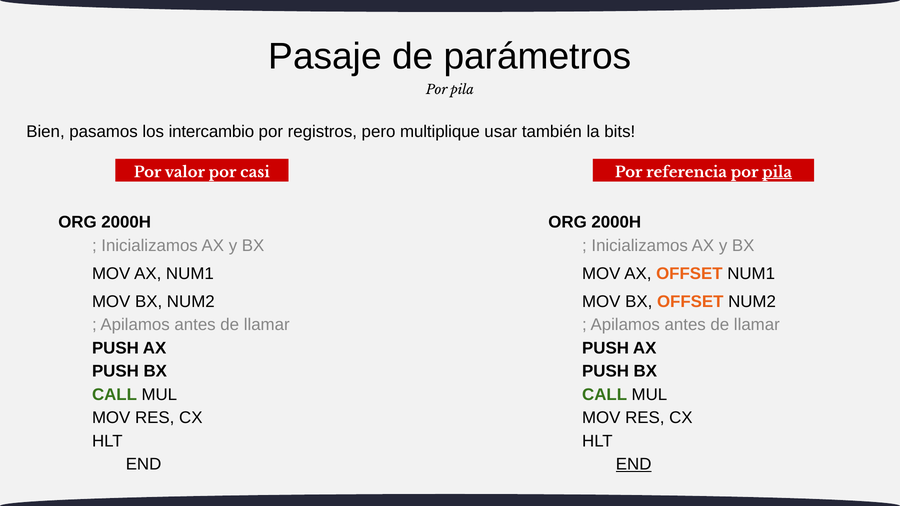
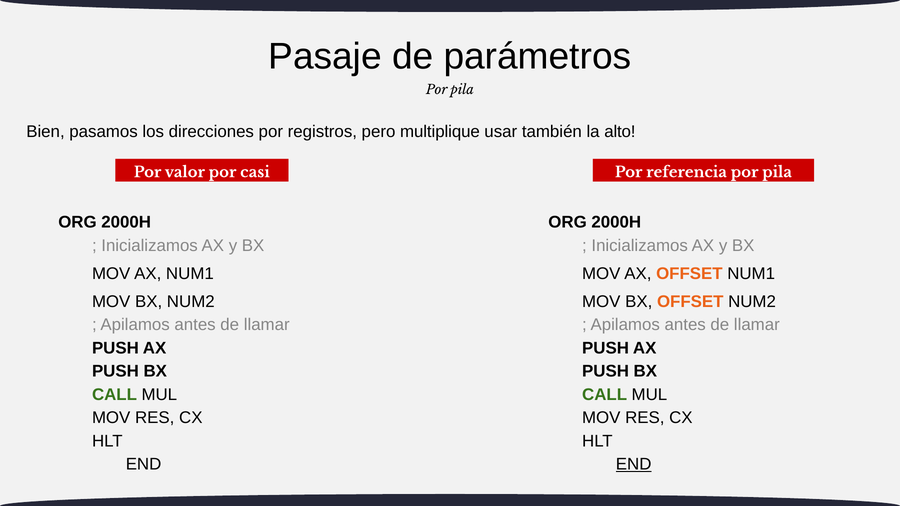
intercambio: intercambio -> direcciones (211, 132)
bits: bits -> alto (620, 132)
pila underline: present -> none (777, 172)
